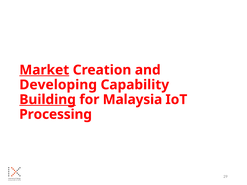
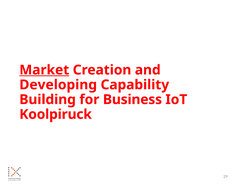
Building underline: present -> none (48, 100)
Malaysia: Malaysia -> Business (132, 100)
Processing: Processing -> Koolpiruck (56, 114)
